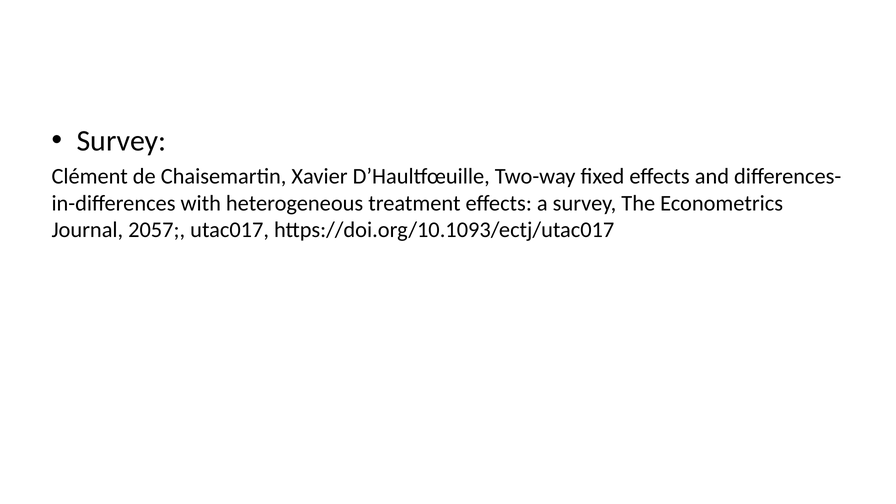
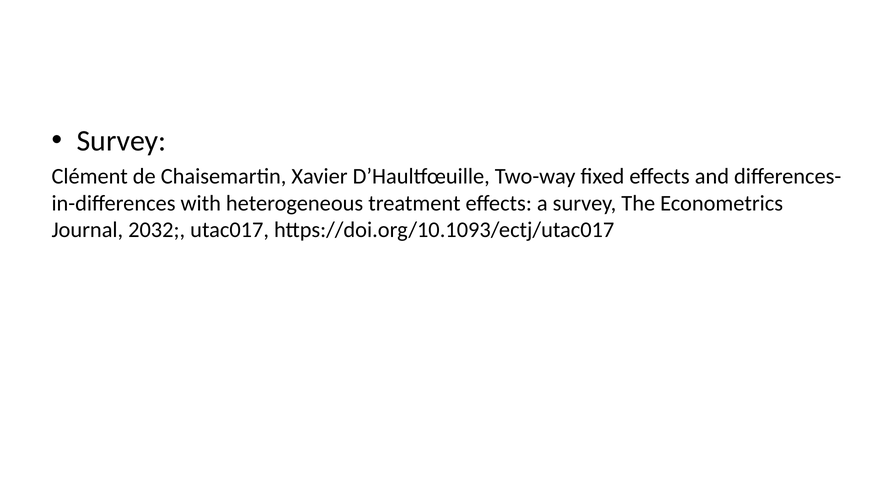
2057: 2057 -> 2032 (157, 230)
